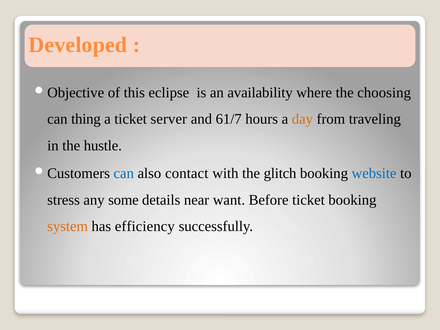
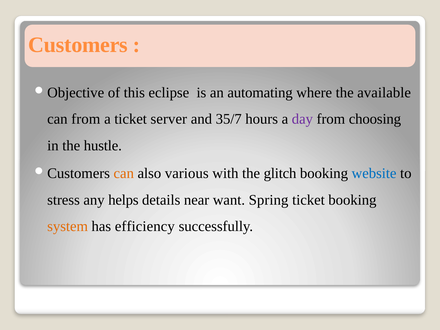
Developed: Developed -> Customers (78, 45)
availability: availability -> automating (260, 93)
choosing: choosing -> available (384, 93)
can thing: thing -> from (86, 119)
61/7: 61/7 -> 35/7 (229, 119)
day colour: orange -> purple (302, 119)
traveling: traveling -> choosing (375, 119)
can colour: blue -> orange (124, 173)
contact: contact -> various (187, 173)
some: some -> helps (123, 200)
Before: Before -> Spring (269, 200)
